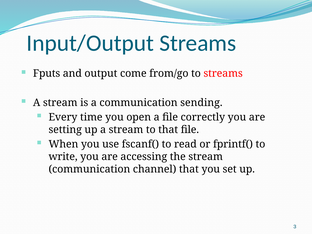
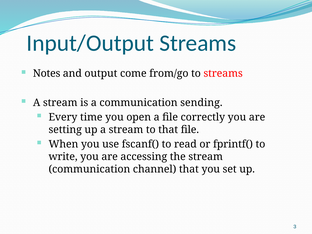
Fputs: Fputs -> Notes (47, 74)
